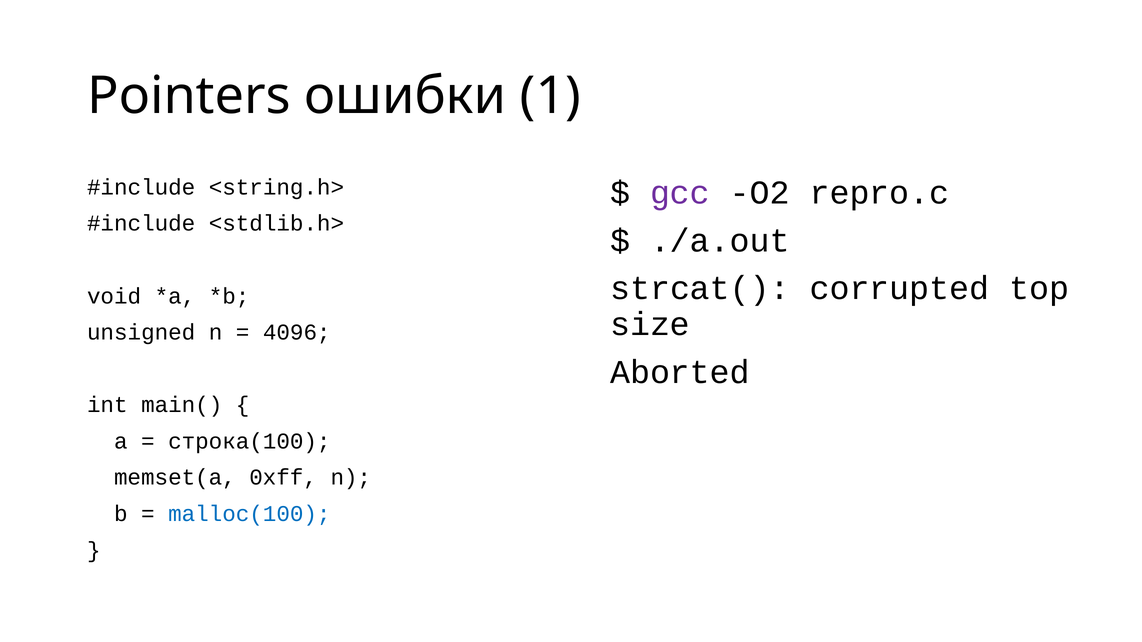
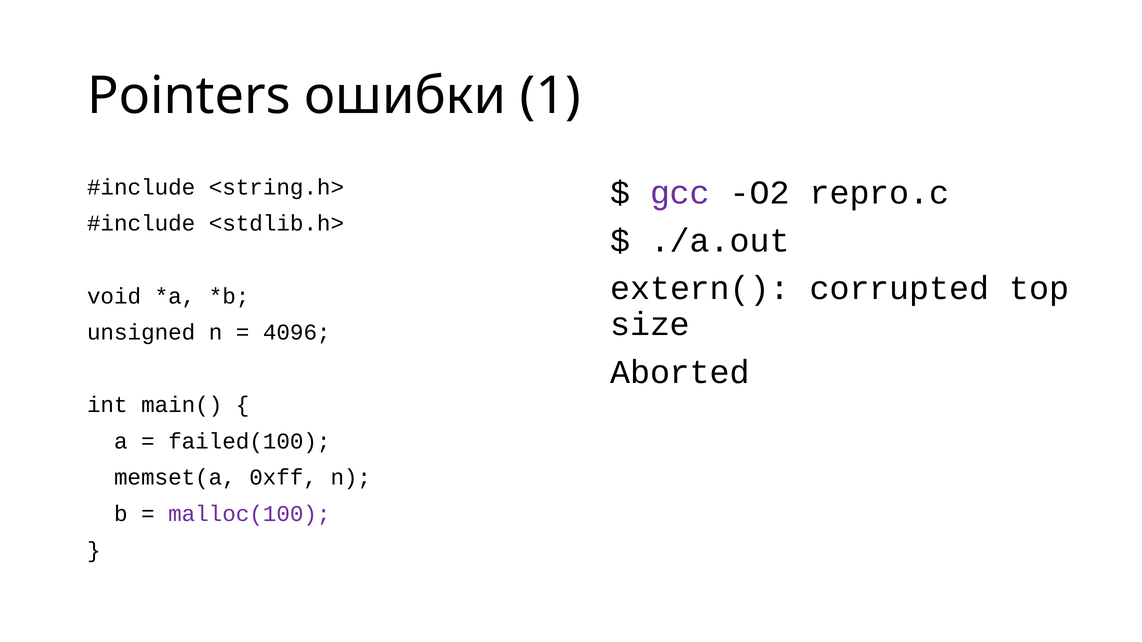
strcat(: strcat( -> extern( (700, 289)
строка(100: строка(100 -> failed(100 (249, 441)
malloc(100 colour: blue -> purple (249, 514)
